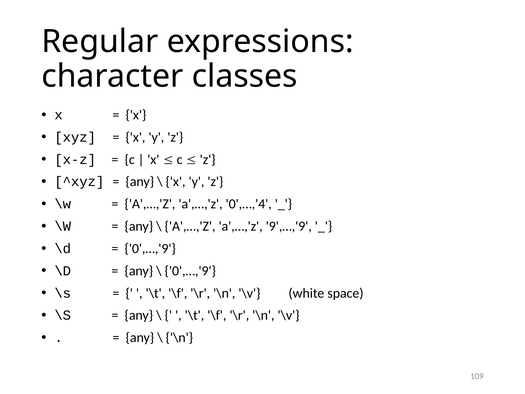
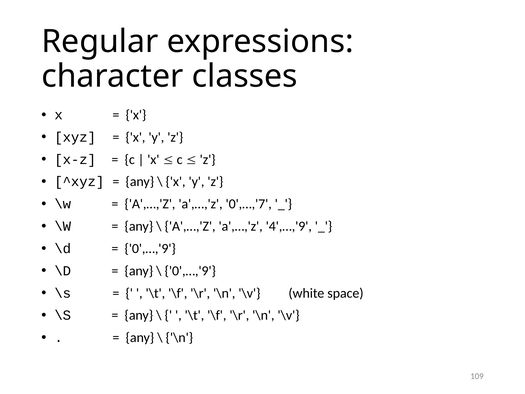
0',…,'4: 0',…,'4 -> 0',…,'7 (249, 204)
9',…,'9: 9',…,'9 -> 4',…,'9 (289, 226)
